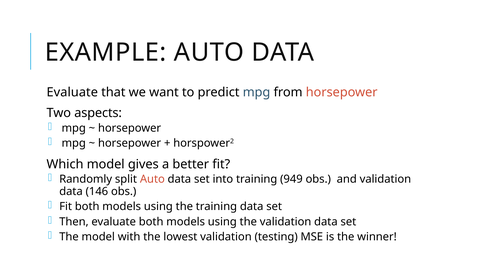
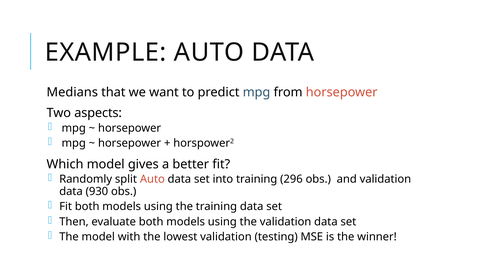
Evaluate: Evaluate -> Medians (72, 92)
949: 949 -> 296 (291, 179)
146: 146 -> 930 (97, 191)
